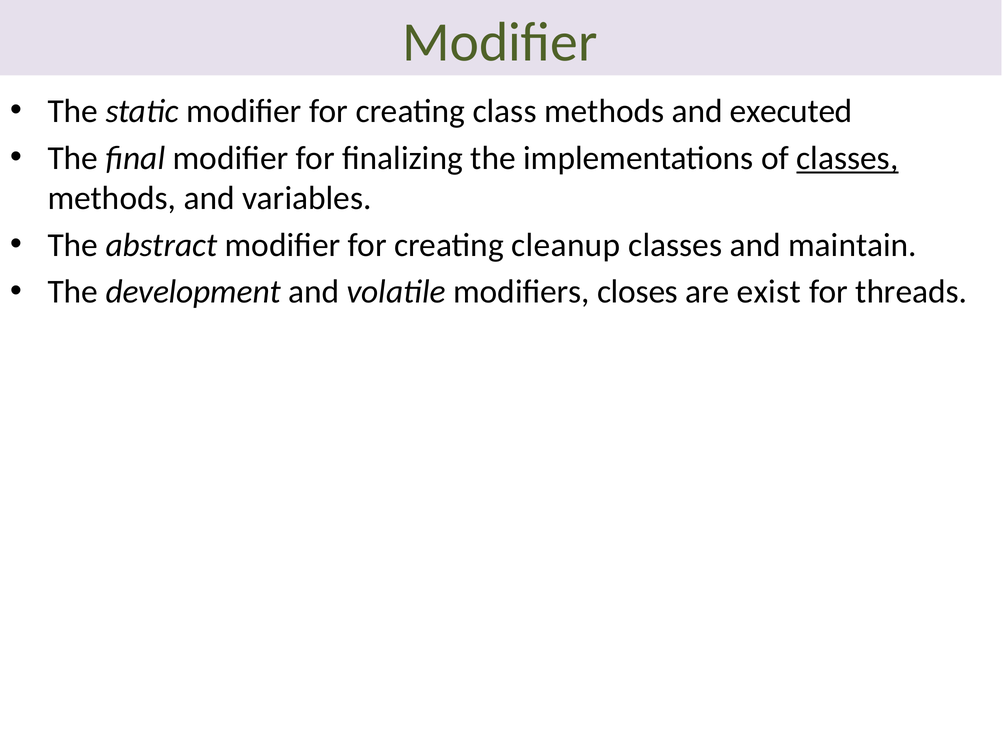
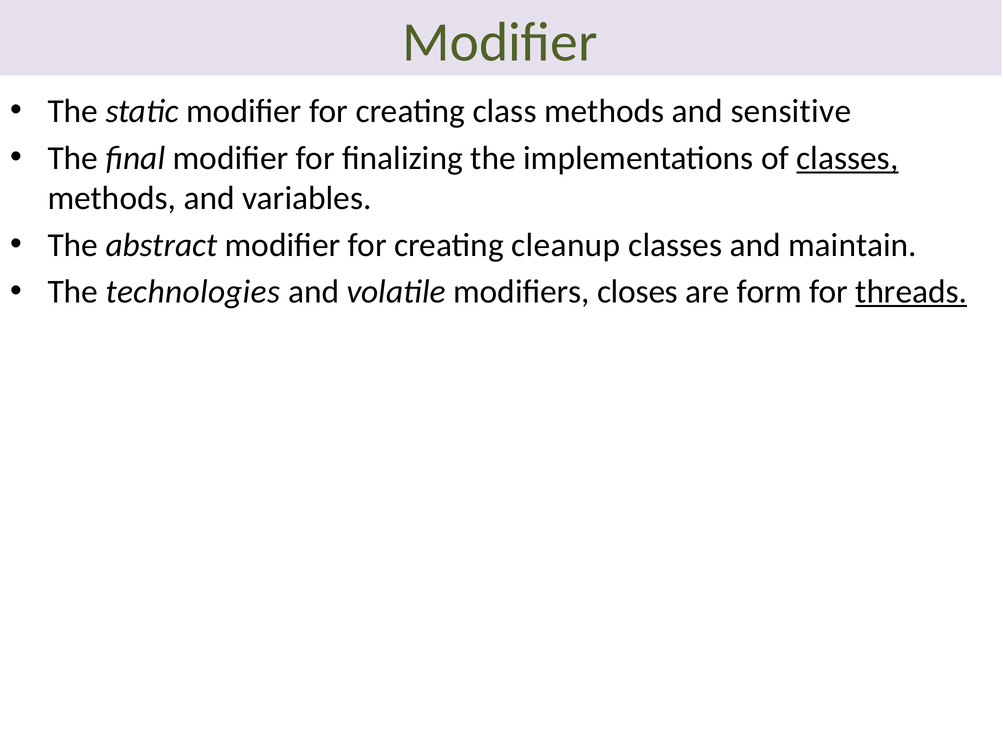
executed: executed -> sensitive (791, 111)
development: development -> technologies (193, 292)
exist: exist -> form (769, 292)
threads underline: none -> present (911, 292)
